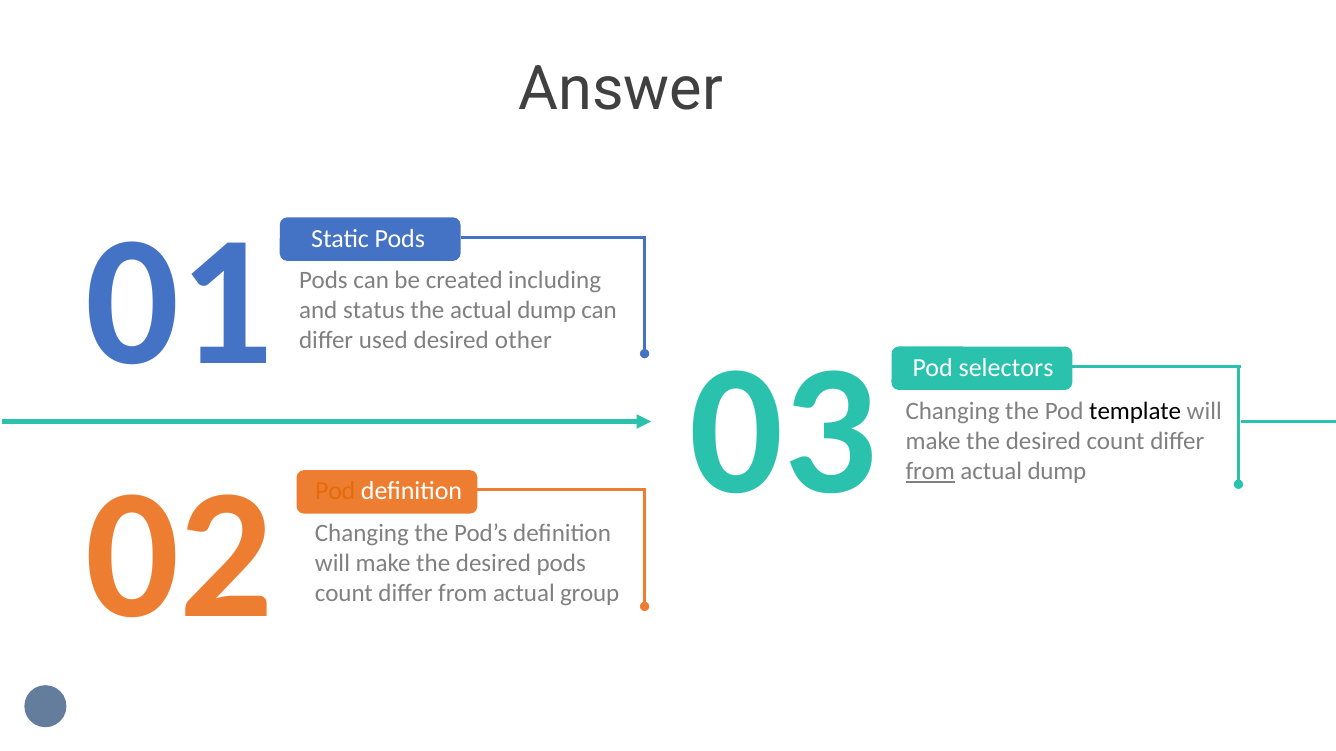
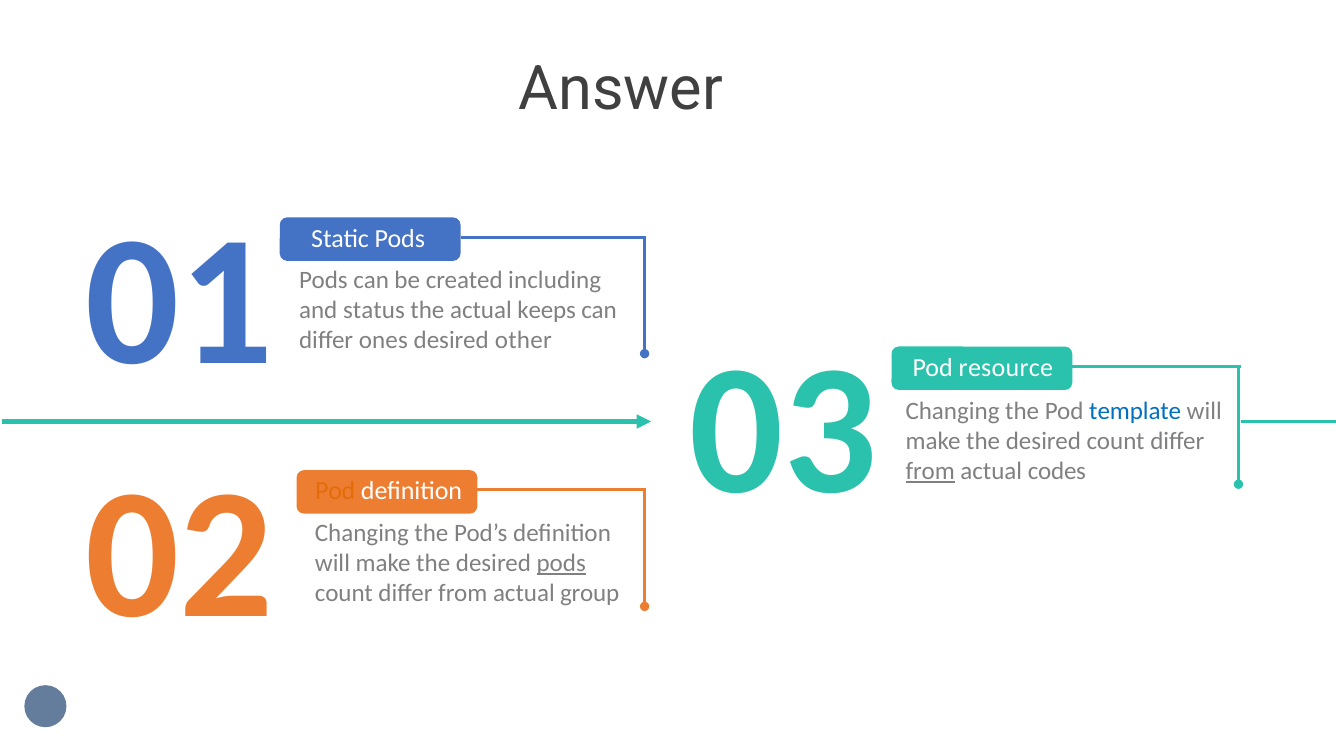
the actual dump: dump -> keeps (547, 311)
used: used -> ones (383, 341)
selectors: selectors -> resource (1006, 368)
template colour: black -> blue (1135, 411)
dump: dump -> codes (1057, 471)
pods underline: none -> present (561, 564)
